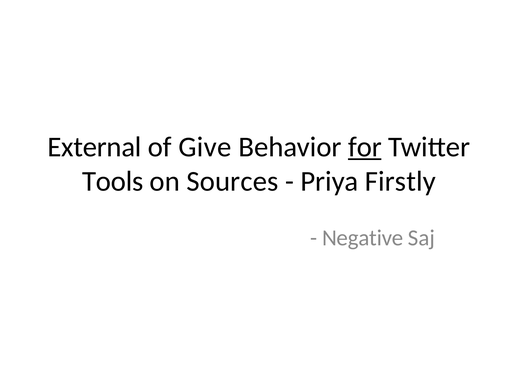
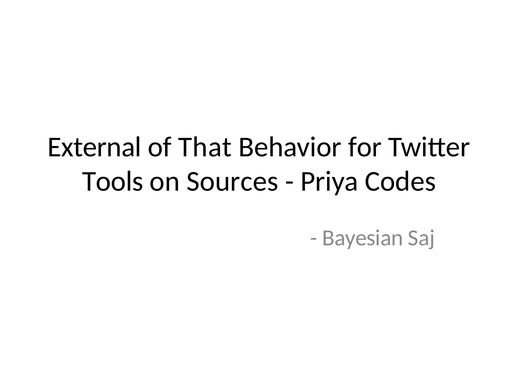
Give: Give -> That (205, 147)
for underline: present -> none (365, 147)
Firstly: Firstly -> Codes (400, 182)
Negative: Negative -> Bayesian (363, 238)
